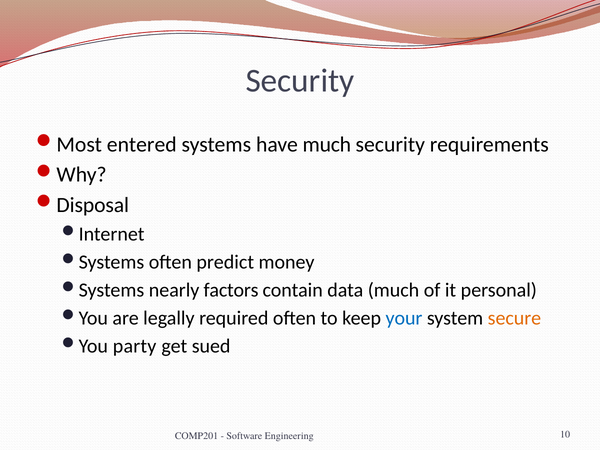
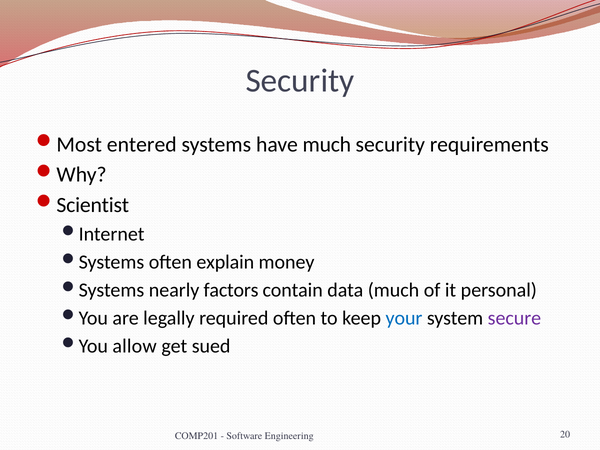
Disposal: Disposal -> Scientist (93, 205)
predict: predict -> explain (225, 262)
secure colour: orange -> purple (514, 318)
party: party -> allow (135, 346)
10: 10 -> 20 (565, 434)
